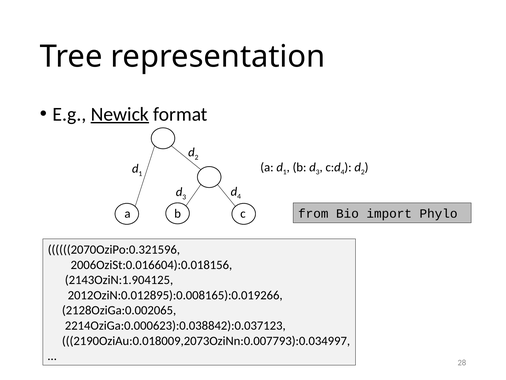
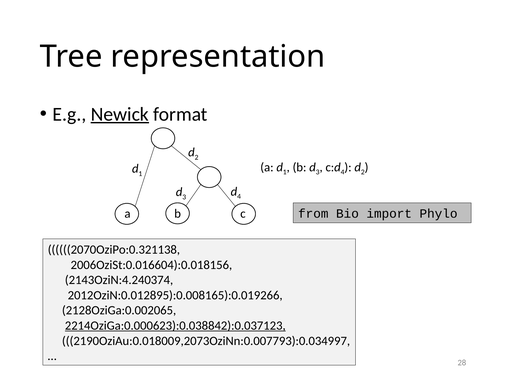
2070OziPo:0.321596: 2070OziPo:0.321596 -> 2070OziPo:0.321138 (114, 249)
2143OziN:1.904125: 2143OziN:1.904125 -> 2143OziN:4.240374 (119, 280)
2214OziGa:0.000623):0.038842):0.037123 underline: none -> present (175, 325)
